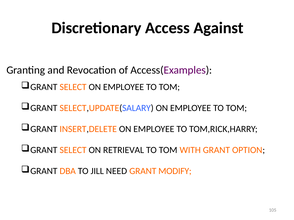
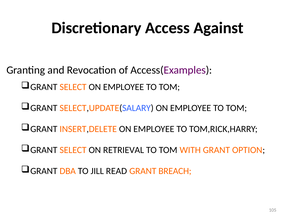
NEED: NEED -> READ (116, 171)
MODIFY: MODIFY -> BREACH (175, 171)
